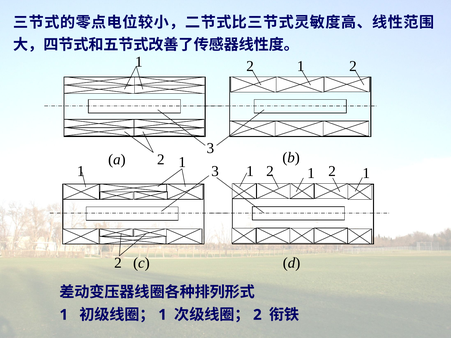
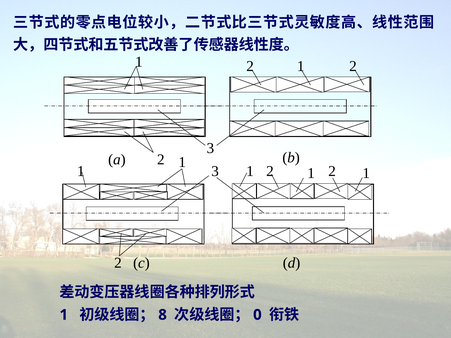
1: 1 -> 8 (163, 315)
2: 2 -> 0 (257, 315)
